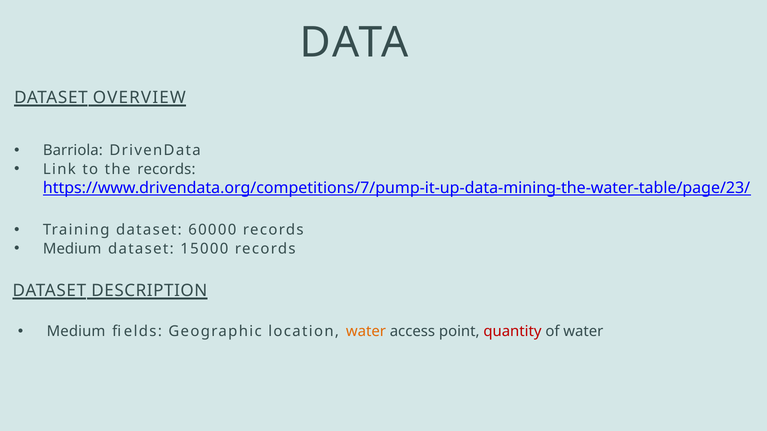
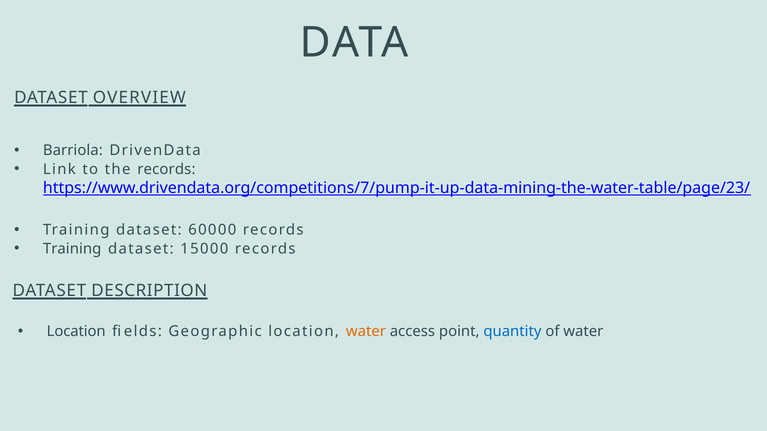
Medium: Medium -> Training (72, 249)
Medium: Medium -> Location (76, 332)
quantity colour: red -> blue (512, 332)
